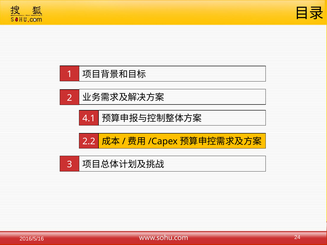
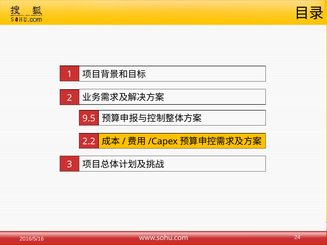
4.1: 4.1 -> 9.5 (89, 119)
